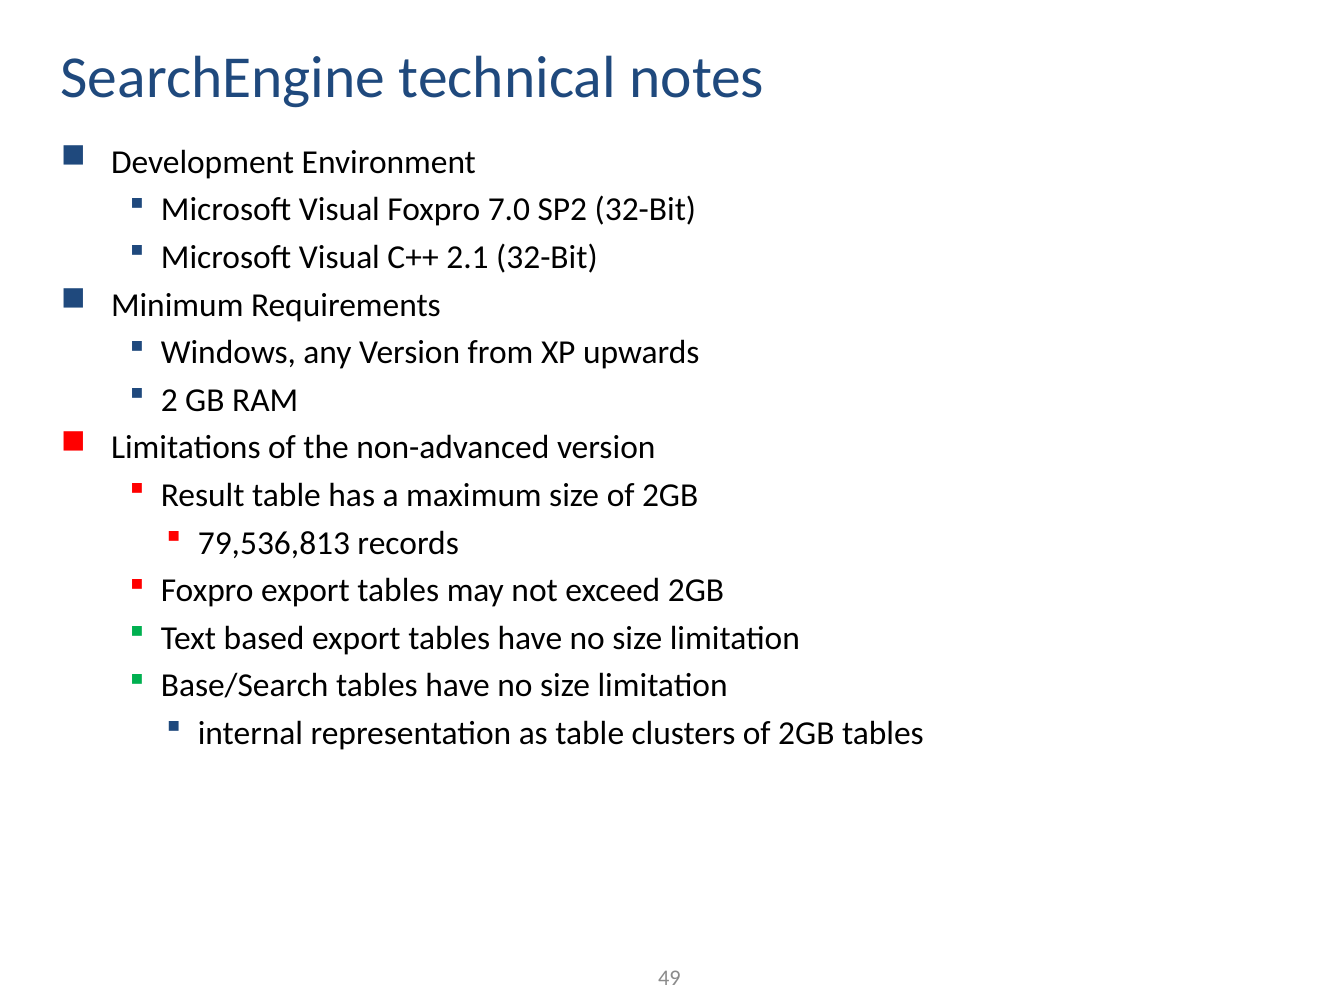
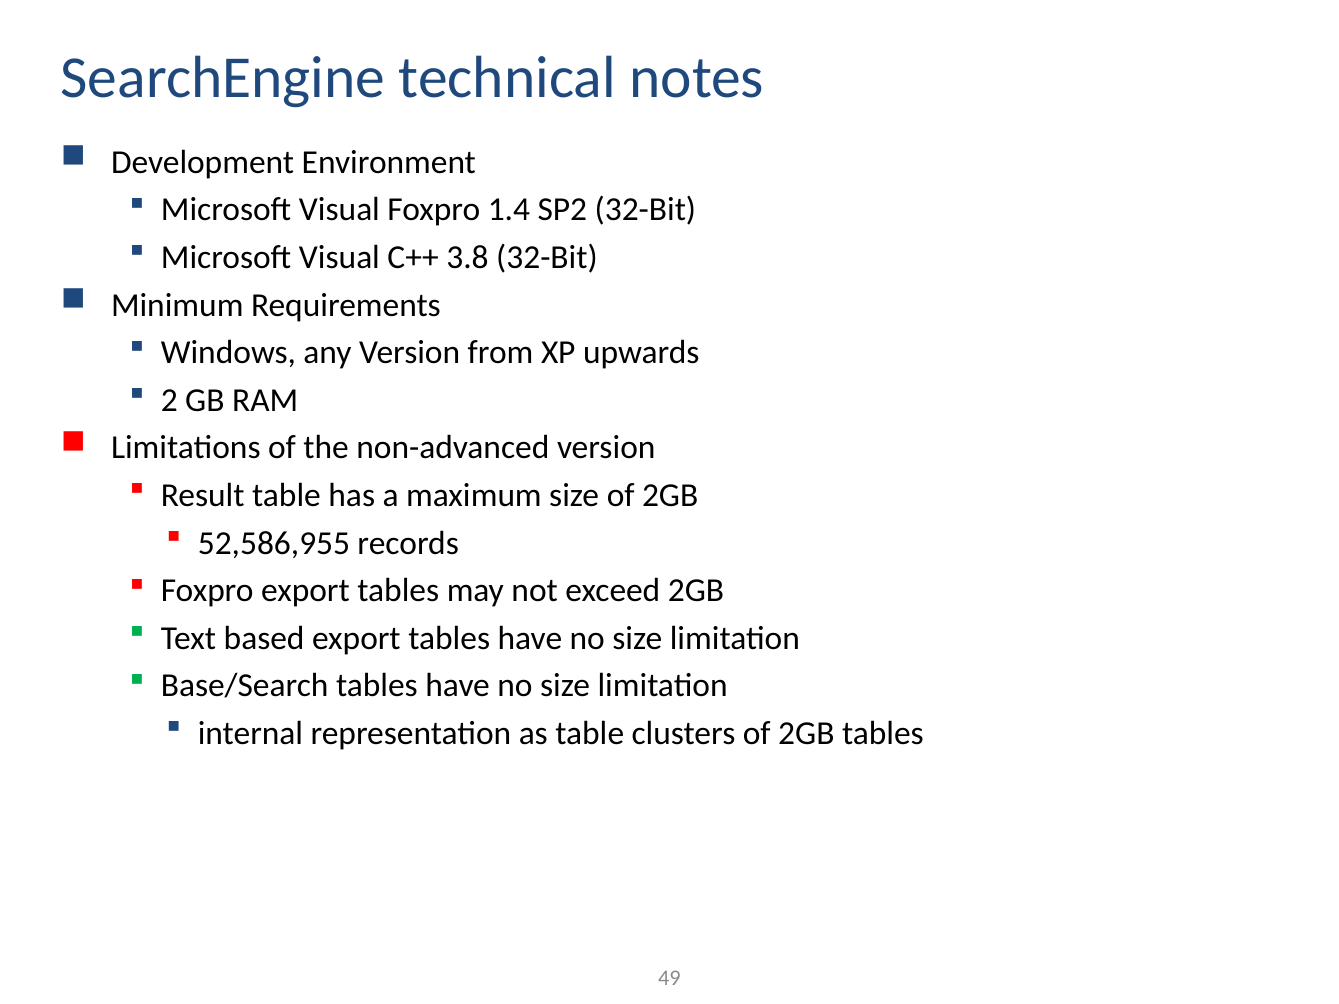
7.0: 7.0 -> 1.4 (509, 210)
2.1: 2.1 -> 3.8 (467, 257)
79,536,813: 79,536,813 -> 52,586,955 (274, 543)
